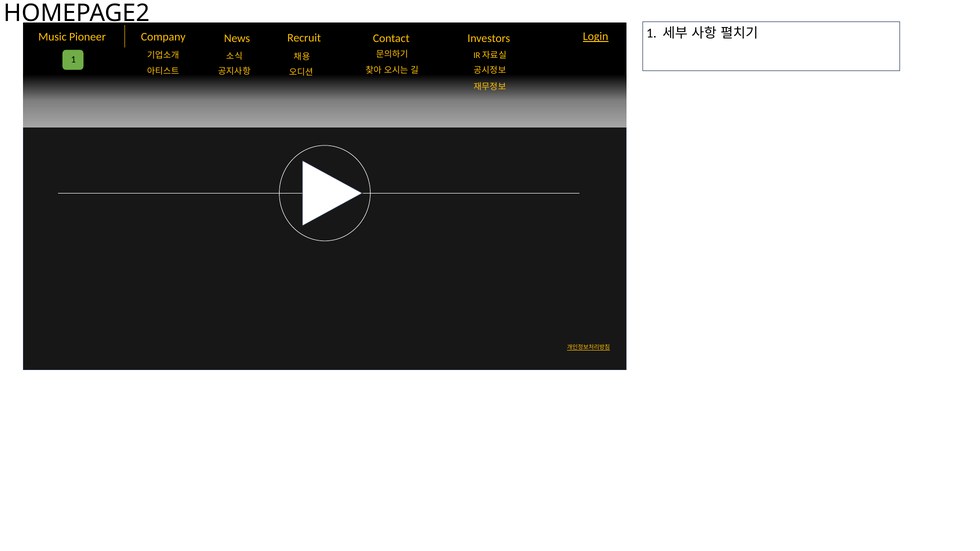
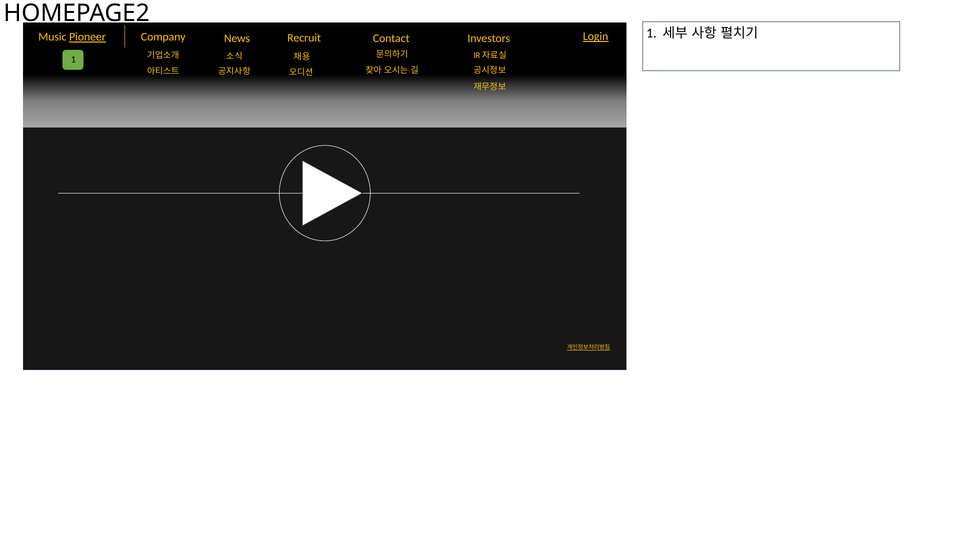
Pioneer underline: none -> present (88, 37)
